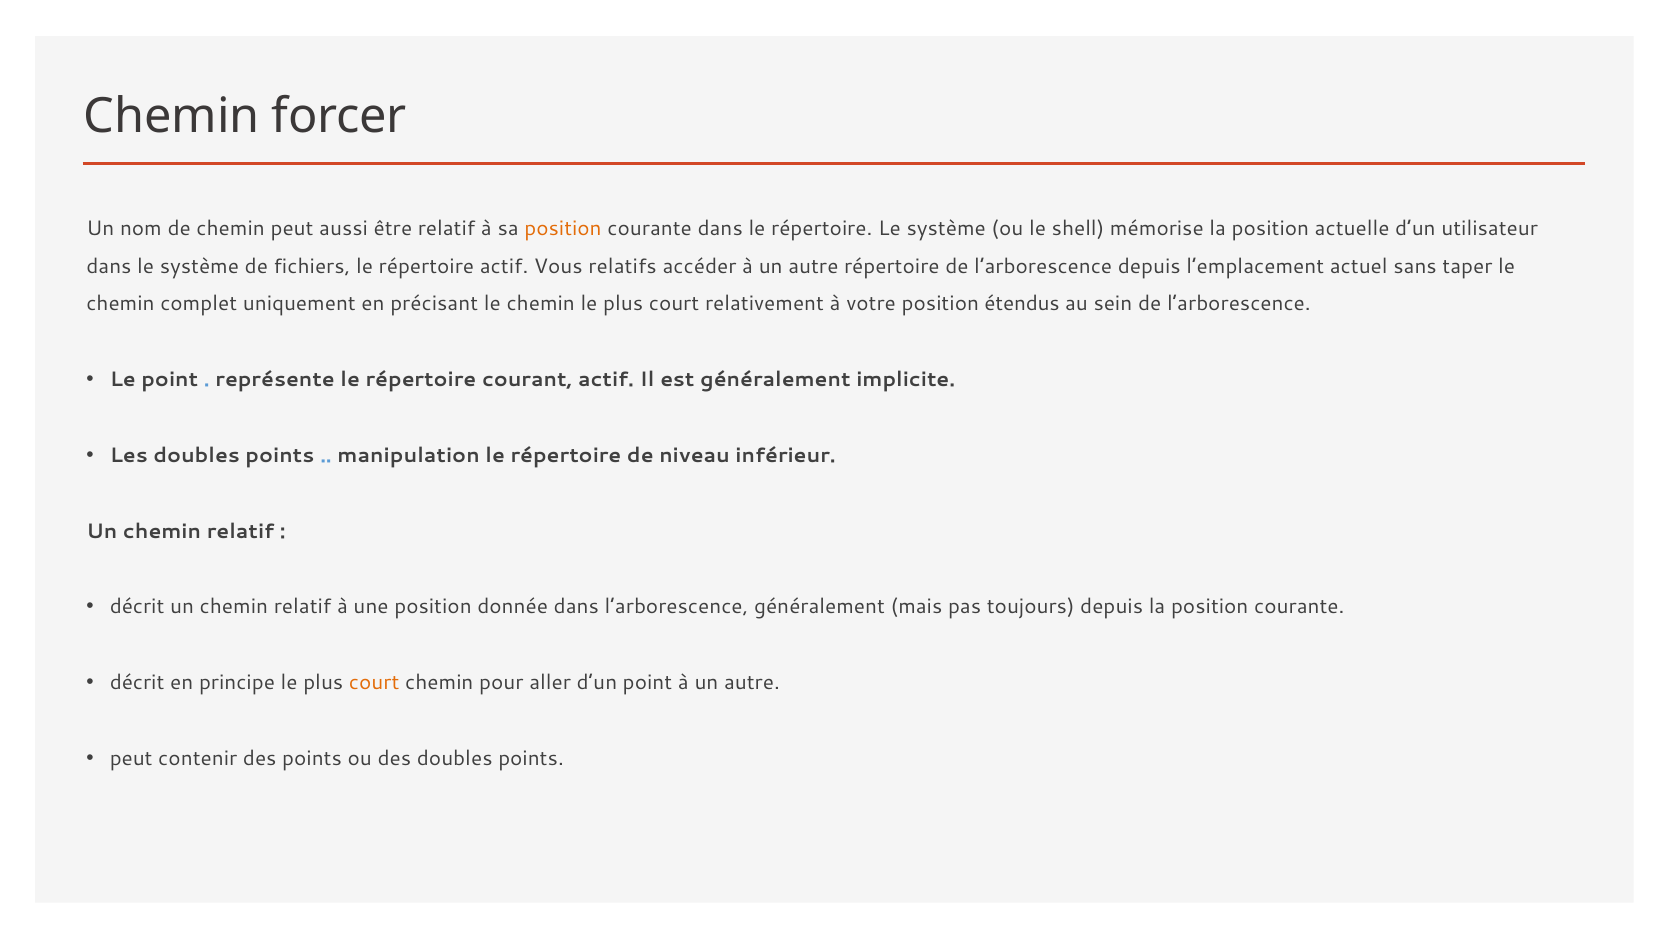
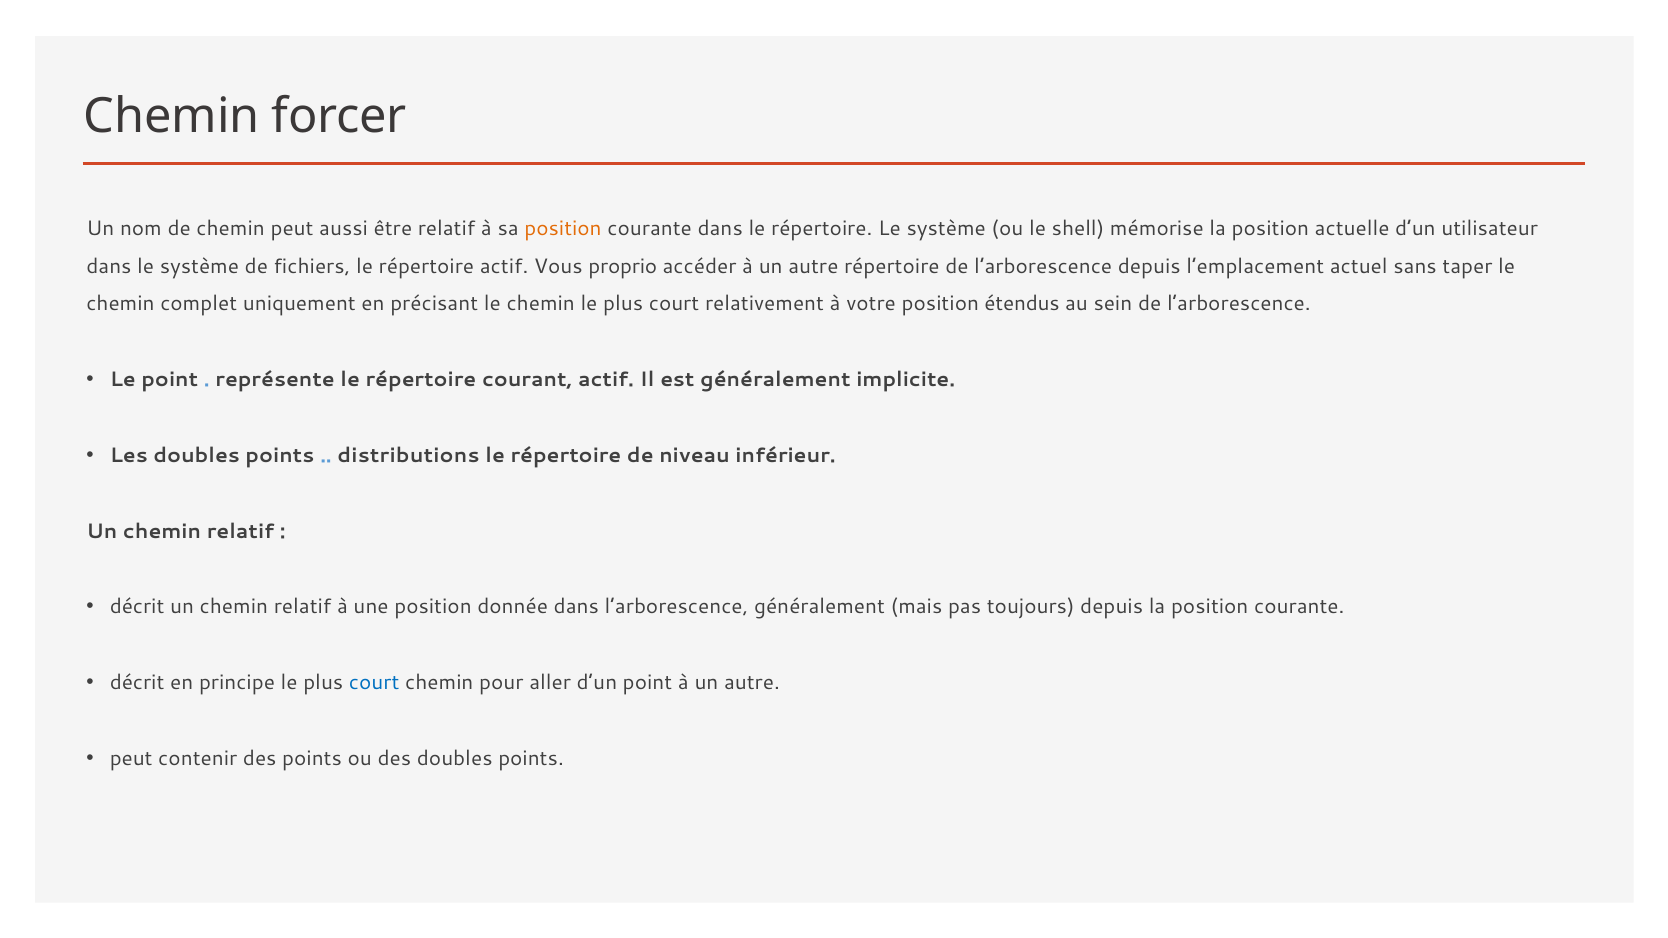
relatifs: relatifs -> proprio (623, 267)
manipulation: manipulation -> distributions (409, 456)
court colour: orange -> blue (374, 683)
